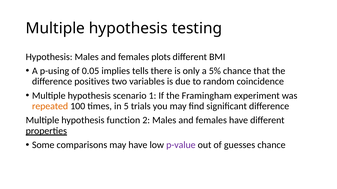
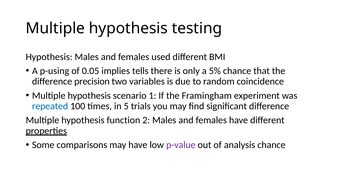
plots: plots -> used (161, 57)
positives: positives -> precision (92, 82)
repeated colour: orange -> blue (50, 106)
guesses: guesses -> analysis (240, 145)
